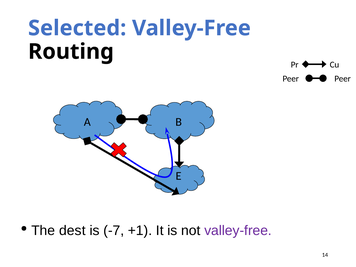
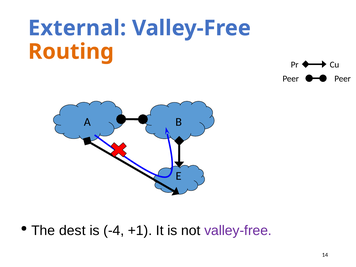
Selected: Selected -> External (77, 28)
Routing colour: black -> orange (71, 52)
-7: -7 -> -4 (114, 231)
